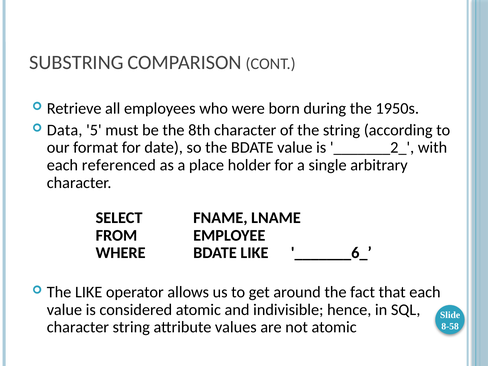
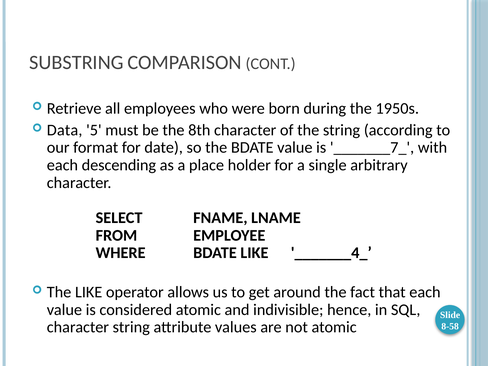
_______2_: _______2_ -> _______7_ (372, 148)
referenced: referenced -> descending (119, 165)
_______6_: _______6_ -> _______4_ (331, 253)
